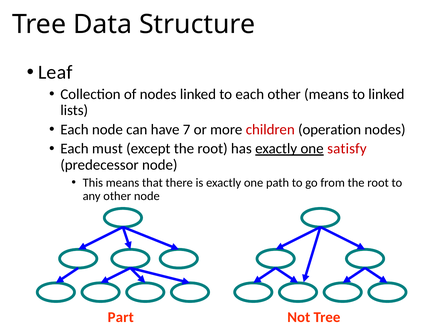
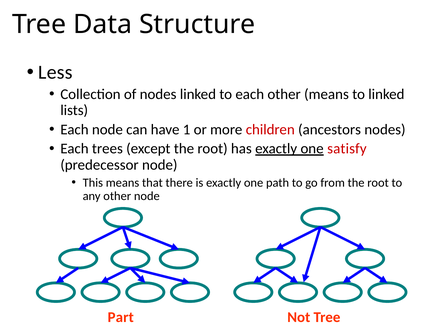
Leaf: Leaf -> Less (55, 72)
7: 7 -> 1 (187, 130)
operation: operation -> ancestors (330, 130)
must: must -> trees (107, 149)
